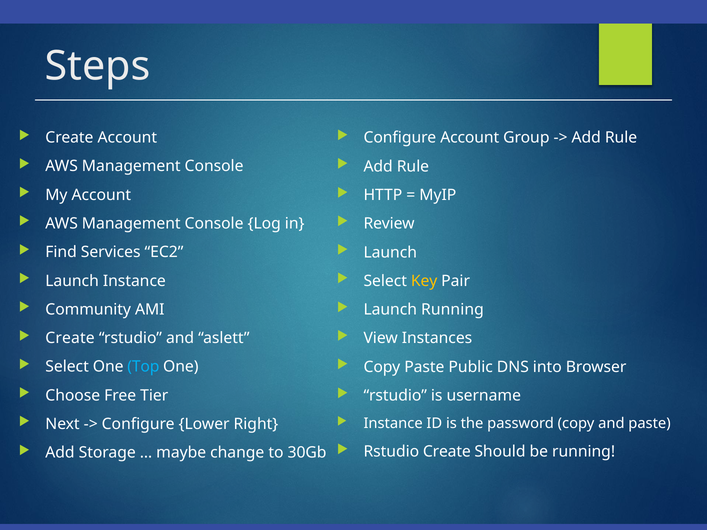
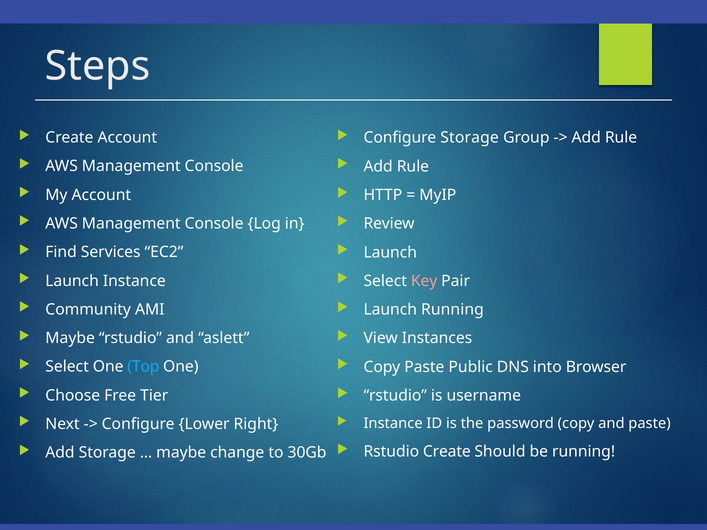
Configure Account: Account -> Storage (470, 138)
Key colour: yellow -> pink (424, 281)
Create: Create -> Maybe (70, 338)
